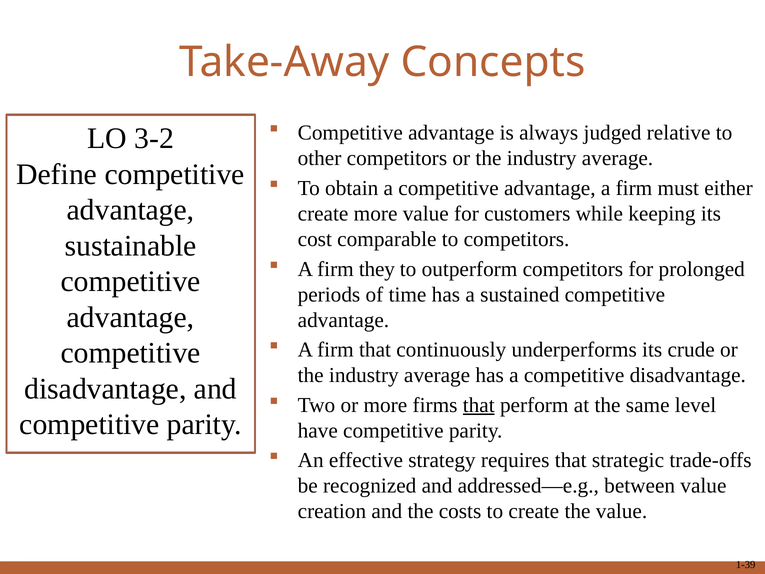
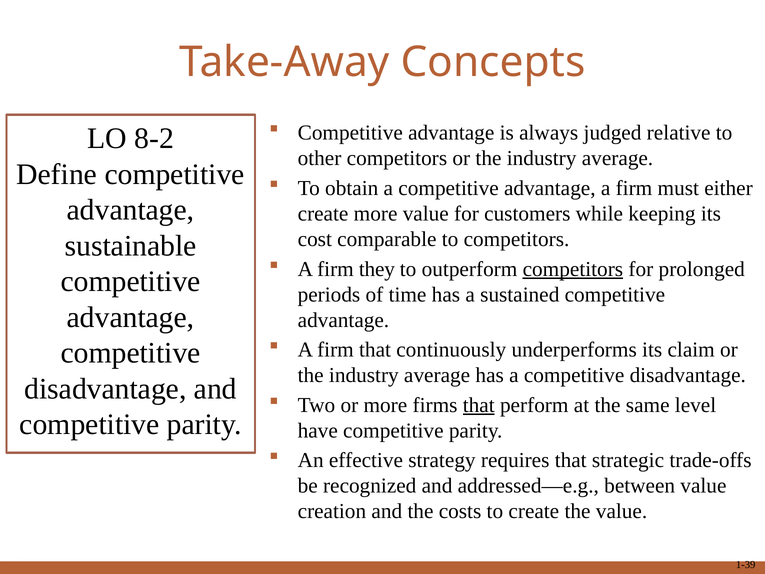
3-2: 3-2 -> 8-2 (154, 138)
competitors underline: none -> present (573, 269)
crude: crude -> claim (691, 350)
